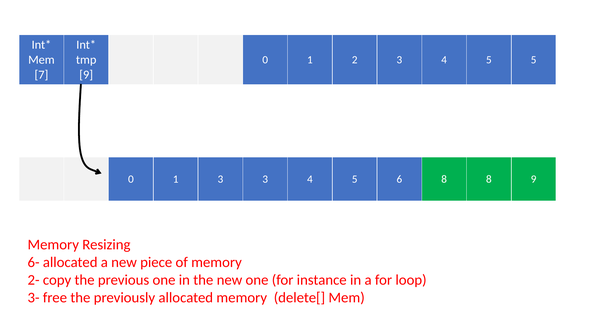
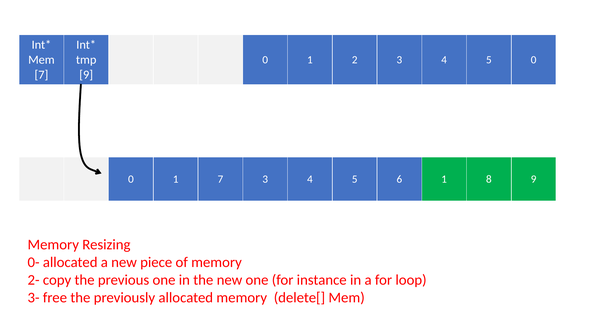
5 5: 5 -> 0 (534, 60)
1 3: 3 -> 7 (220, 179)
6 8: 8 -> 1 (444, 179)
6-: 6- -> 0- (34, 263)
